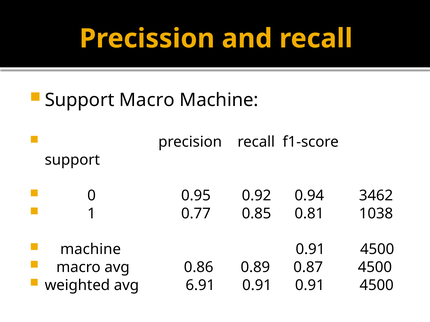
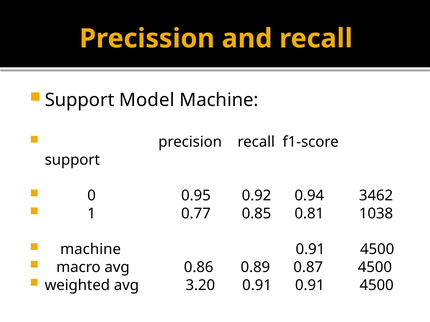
Support Macro: Macro -> Model (147, 100)
6.91: 6.91 -> 3.20 (200, 286)
